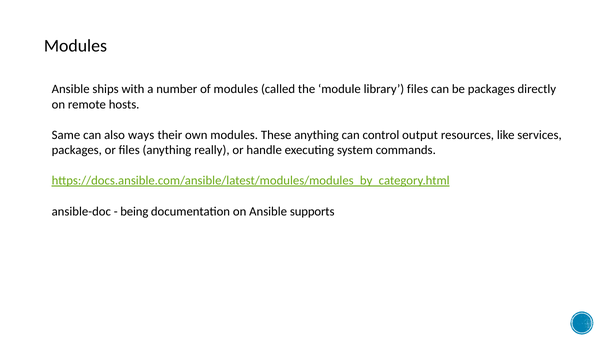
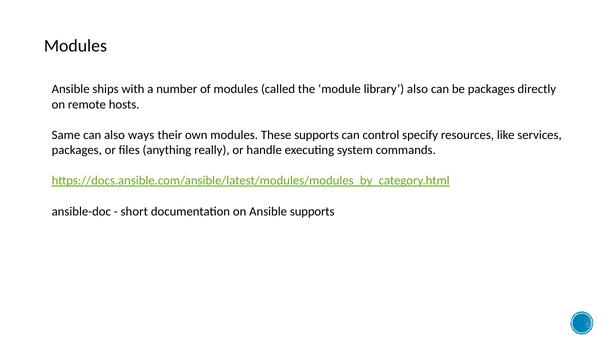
library files: files -> also (417, 89)
These anything: anything -> supports (317, 135)
output: output -> specify (420, 135)
being: being -> short (134, 211)
